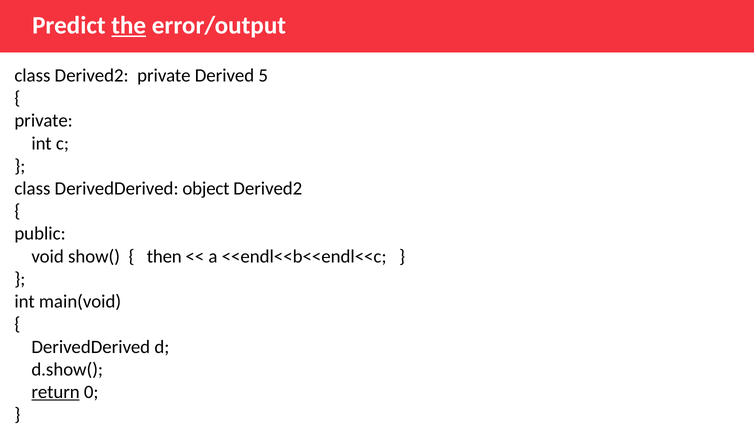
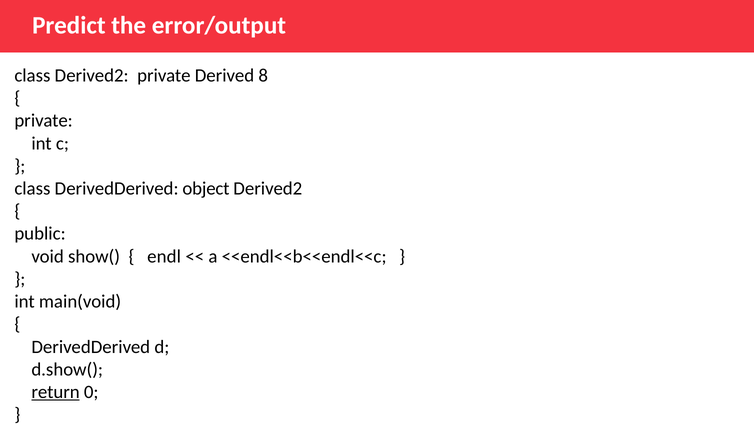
the underline: present -> none (129, 26)
5: 5 -> 8 (263, 76)
then: then -> endl (164, 256)
